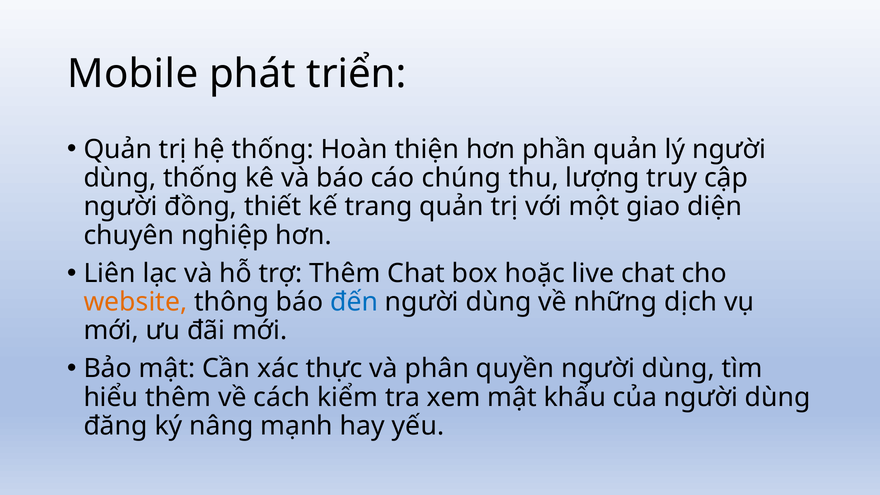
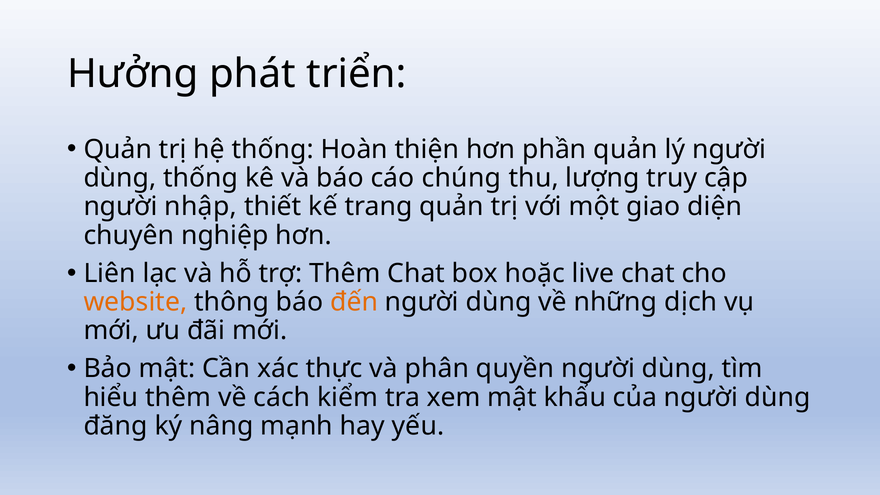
Mobile: Mobile -> Hưởng (133, 74)
đồng: đồng -> nhập (201, 207)
đến colour: blue -> orange (354, 302)
